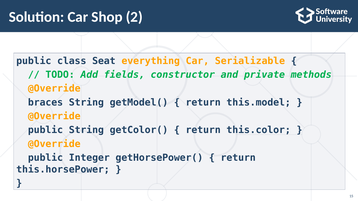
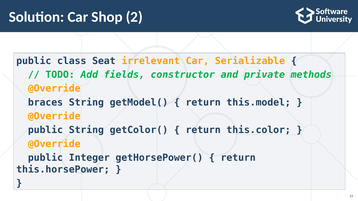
everything: everything -> irrelevant (151, 61)
